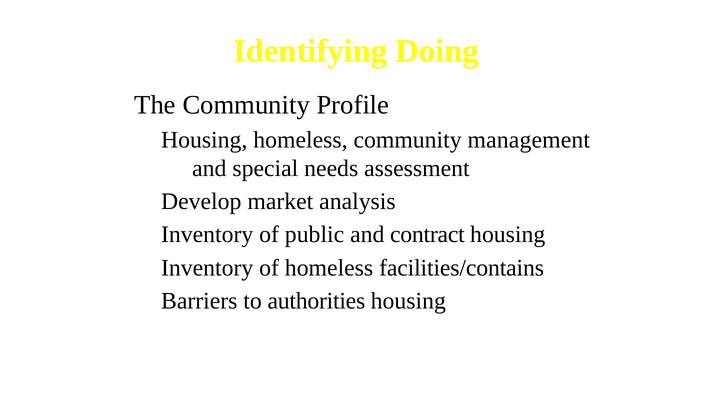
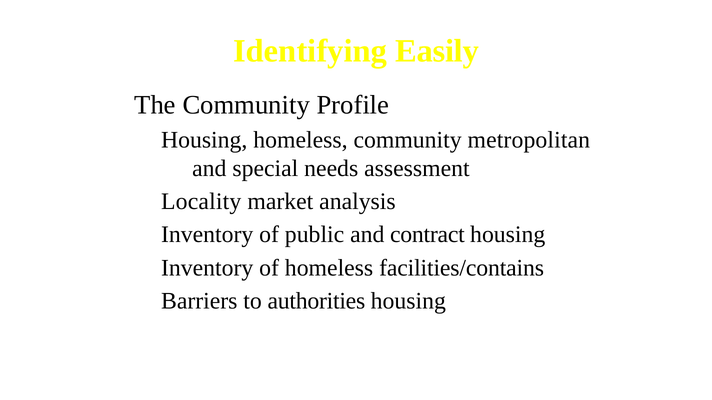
Doing: Doing -> Easily (437, 51)
management: management -> metropolitan (529, 140)
Develop: Develop -> Locality (201, 202)
